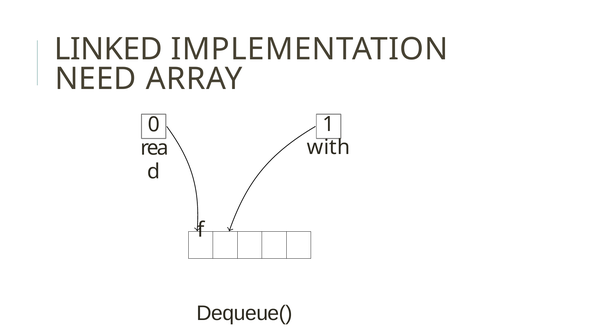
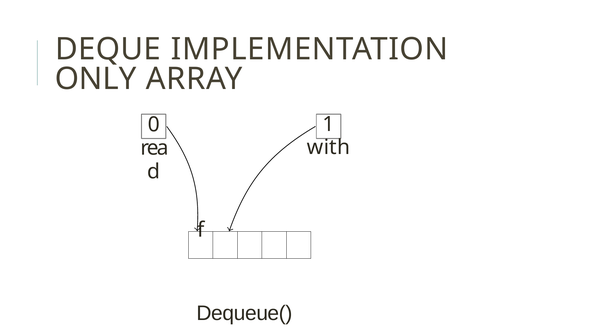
LINKED: LINKED -> DEQUE (108, 49)
NEED: NEED -> ONLY (96, 79)
